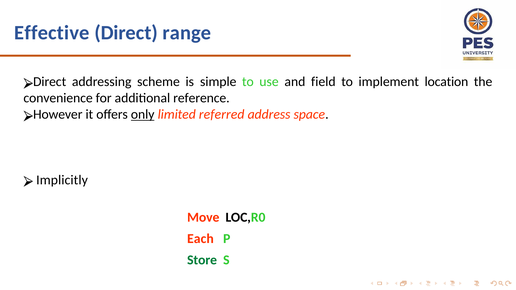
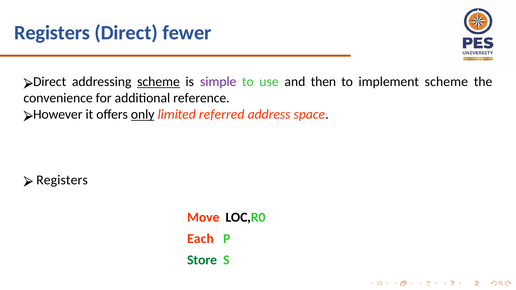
Effective: Effective -> Registers (52, 33)
range: range -> fewer (187, 33)
scheme underline: none -> present (158, 82)
simple colour: black -> purple (218, 82)
field: field -> then (323, 82)
implement location: location -> scheme (446, 82)
Implicitly: Implicitly -> Registers (62, 180)
